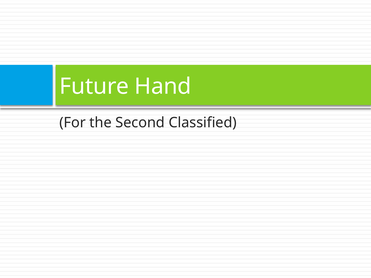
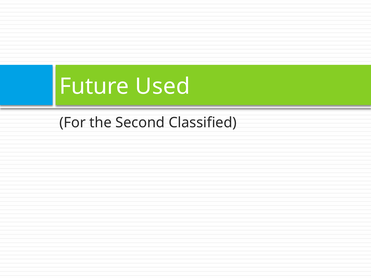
Hand: Hand -> Used (163, 87)
